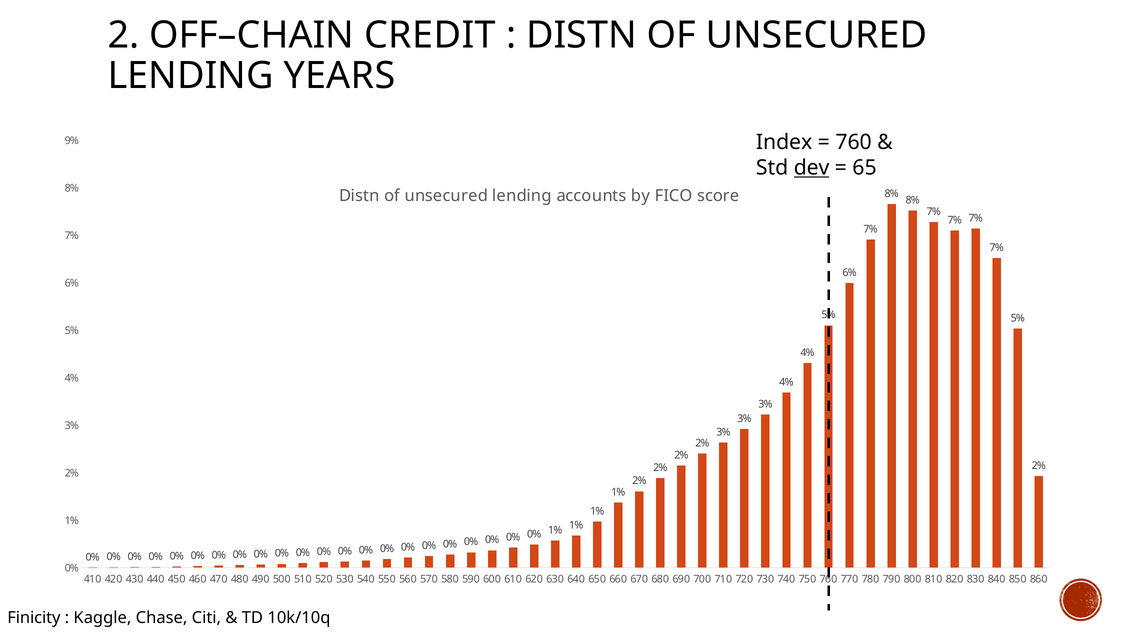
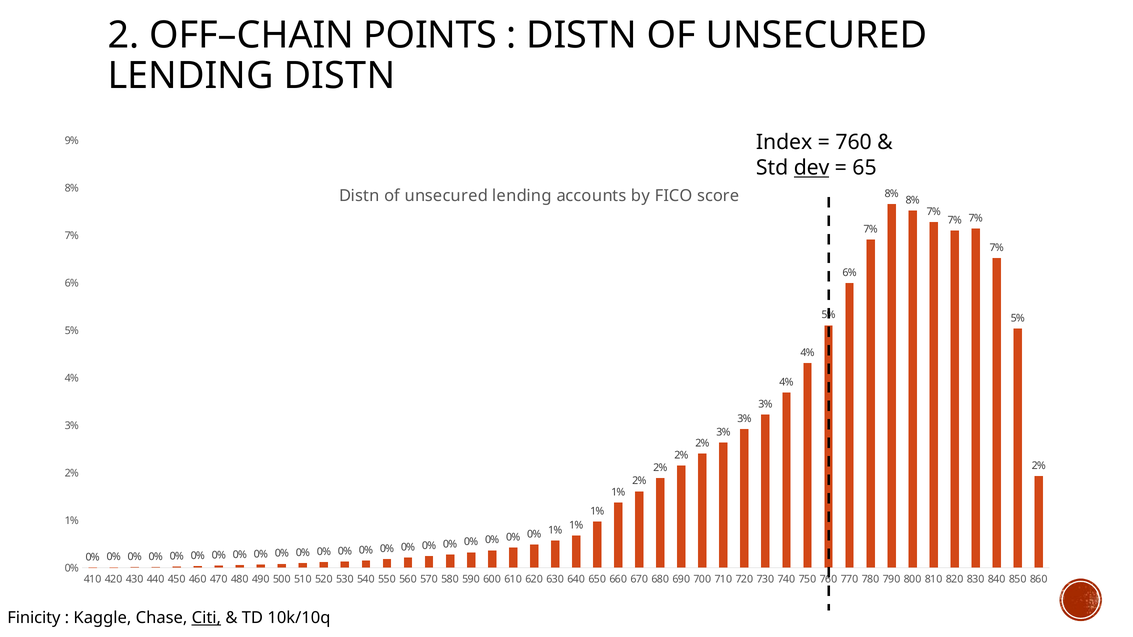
CREDIT: CREDIT -> POINTS (430, 35)
LENDING YEARS: YEARS -> DISTN (339, 76)
Citi underline: none -> present (206, 618)
